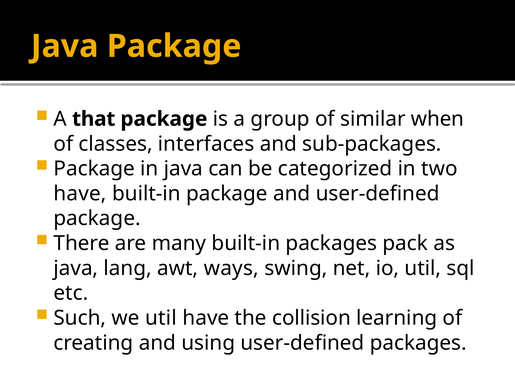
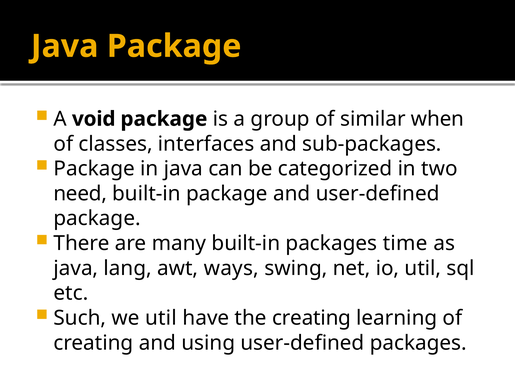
that: that -> void (94, 119)
have: have -> need (80, 194)
pack: pack -> time (405, 244)
the collision: collision -> creating (312, 318)
